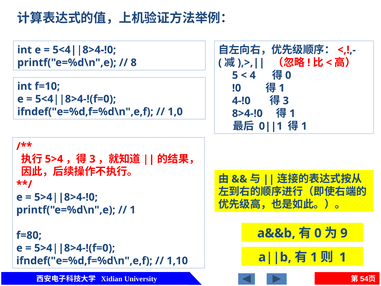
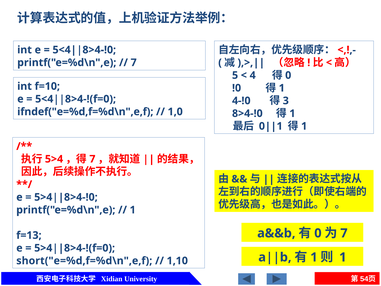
8: 8 -> 7 (134, 63)
3: 3 -> 7 (92, 159)
9: 9 -> 7 (344, 233)
f=80: f=80 -> f=13 (29, 235)
ifndef("e=%d,f=%d\n",e,f: ifndef("e=%d,f=%d\n",e,f -> short("e=%d,f=%d\n",e,f (84, 261)
